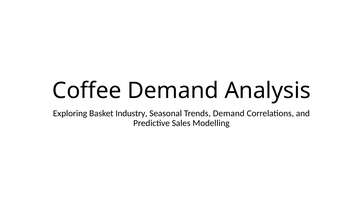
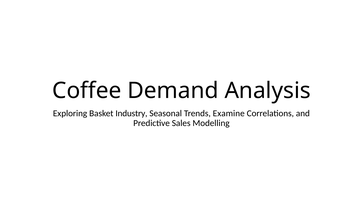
Trends Demand: Demand -> Examine (229, 113)
